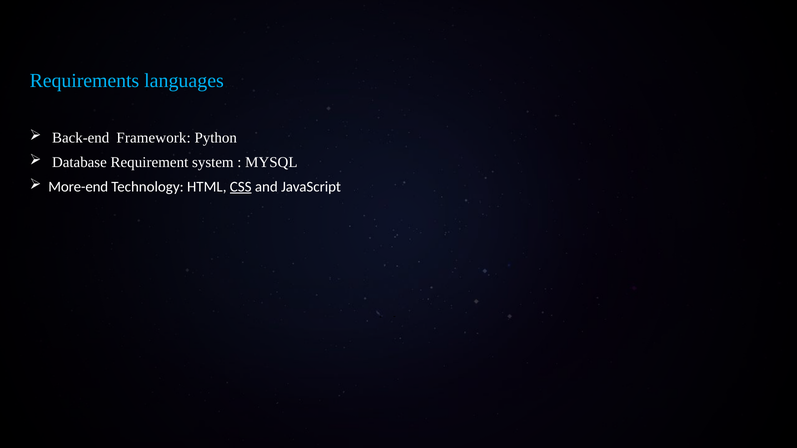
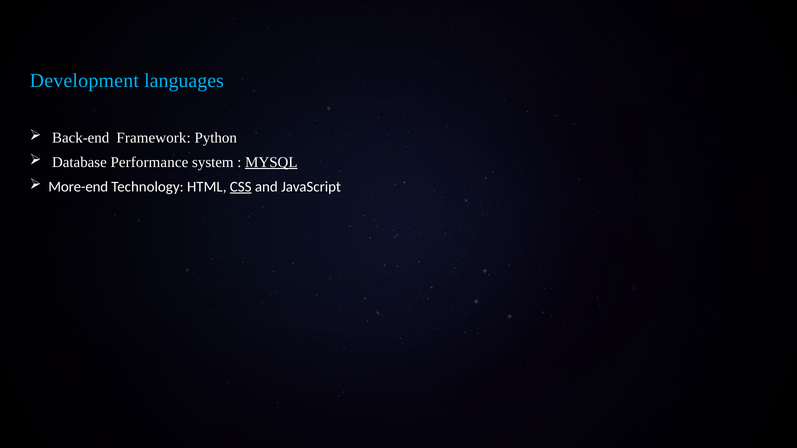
Requirements: Requirements -> Development (84, 81)
Requirement: Requirement -> Performance (149, 162)
MYSQL underline: none -> present (271, 162)
